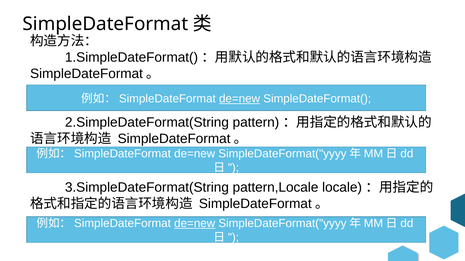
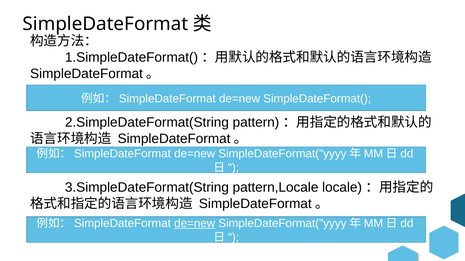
de=new underline: present -> none (240, 99)
